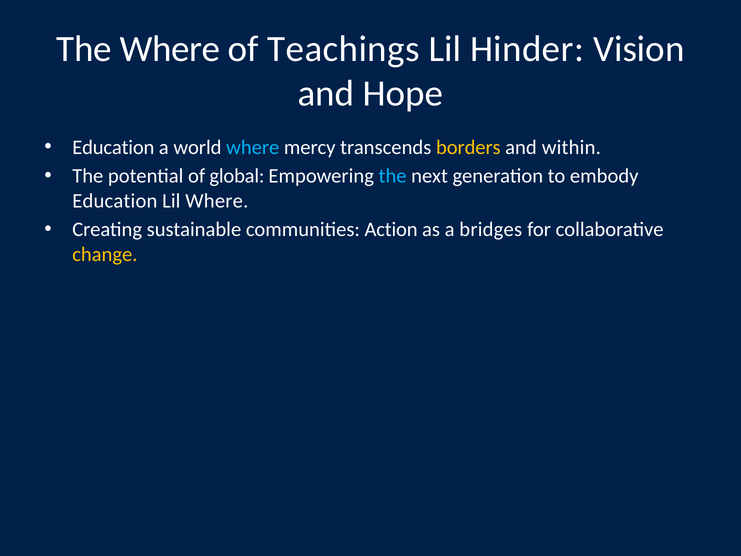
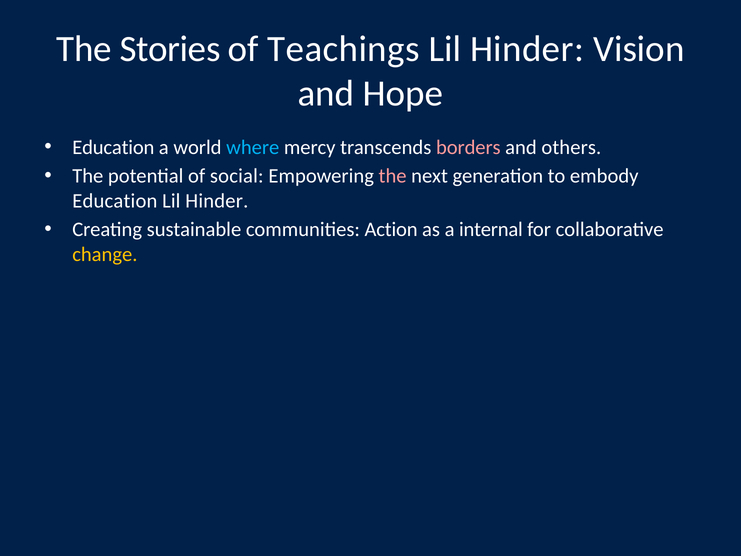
The Where: Where -> Stories (170, 49)
borders colour: yellow -> pink (468, 147)
within: within -> others (571, 147)
global: global -> social (237, 176)
the colour: light blue -> pink (393, 176)
Where: Where -> Hinder (217, 201)
bridges: bridges -> internal (491, 230)
